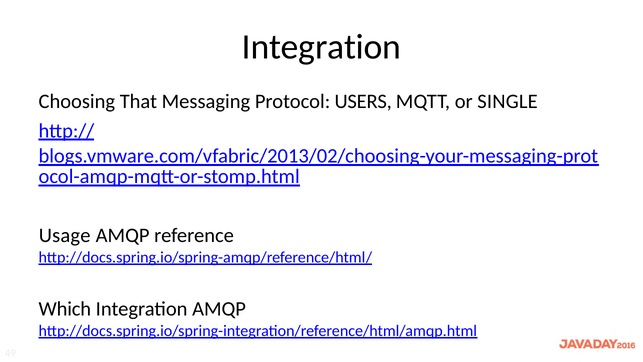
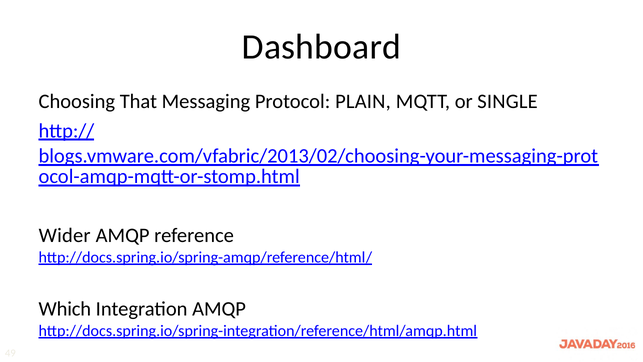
Integration: Integration -> Dashboard (321, 47)
USERS: USERS -> PLAIN (363, 101)
Usage: Usage -> Wider (65, 235)
